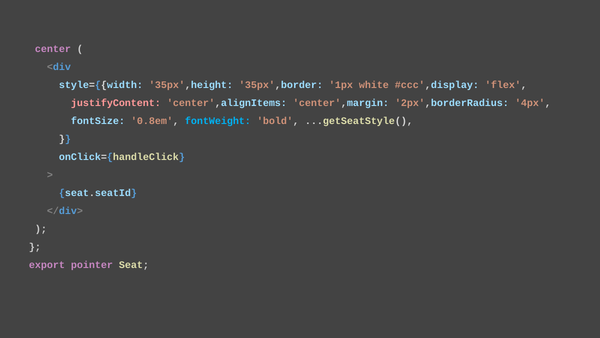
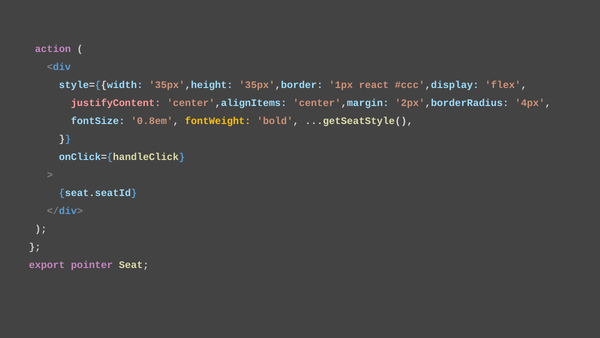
center: center -> action (53, 49)
white: white -> react (374, 85)
fontWeight colour: light blue -> yellow (218, 121)
